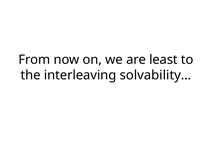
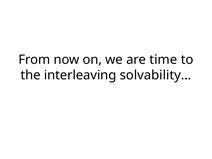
least: least -> time (163, 60)
